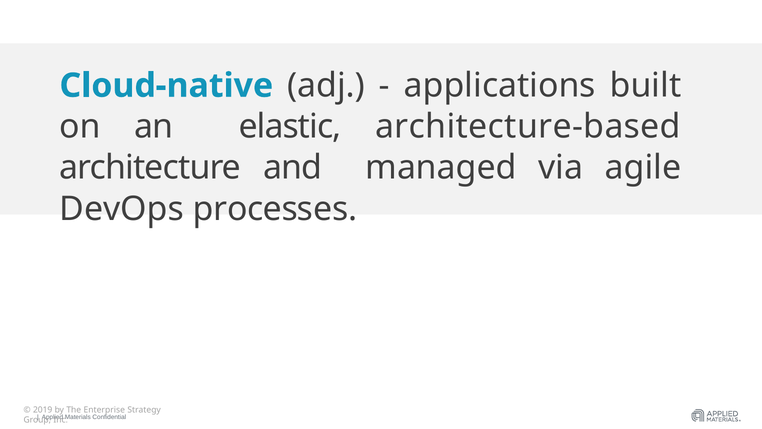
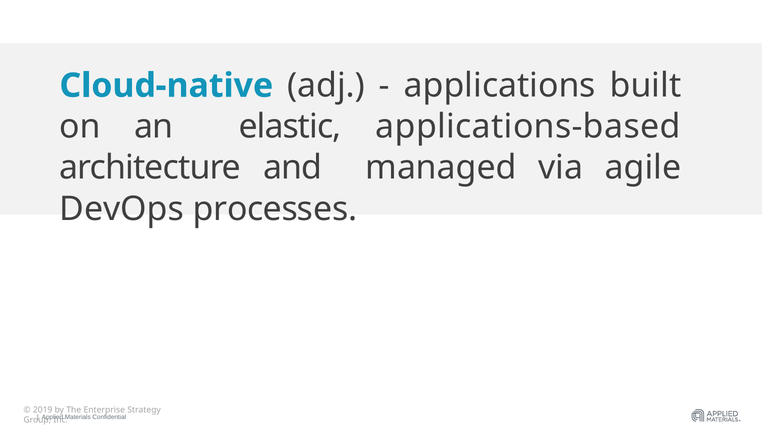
architecture-based: architecture-based -> applications-based (528, 127)
